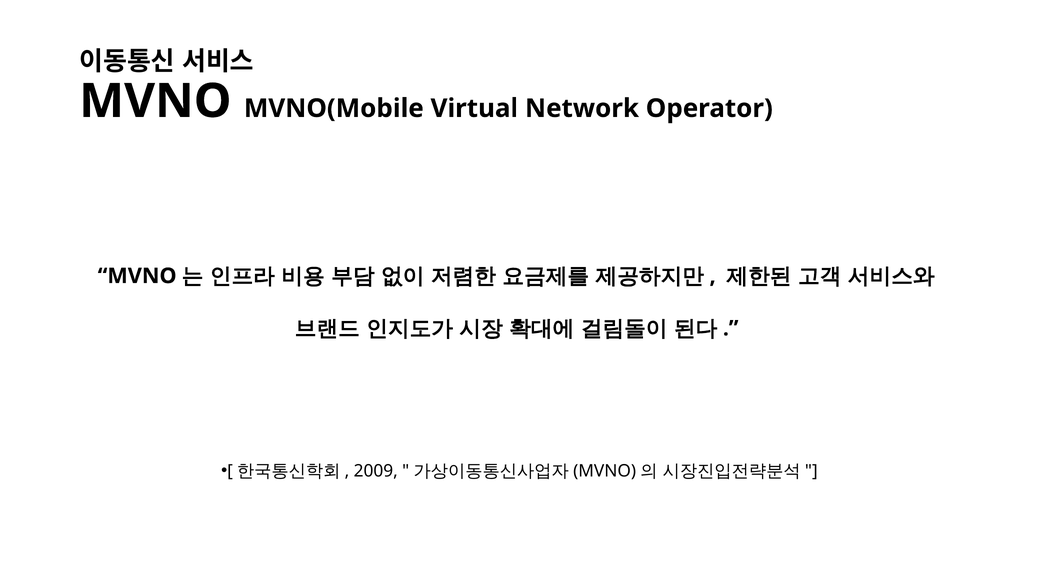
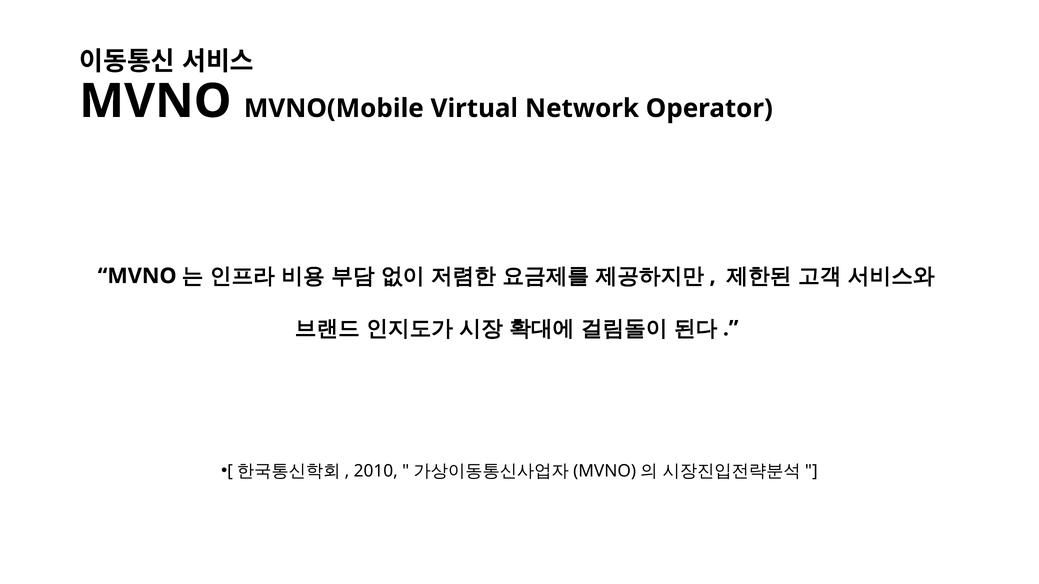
2009: 2009 -> 2010 (376, 471)
